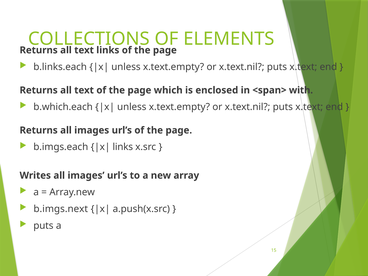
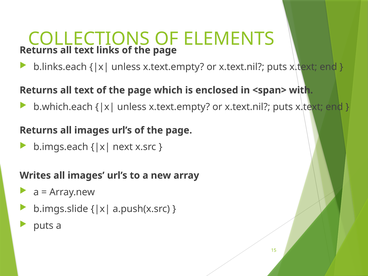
links: links -> next (123, 147)
b.imgs.next: b.imgs.next -> b.imgs.slide (61, 209)
